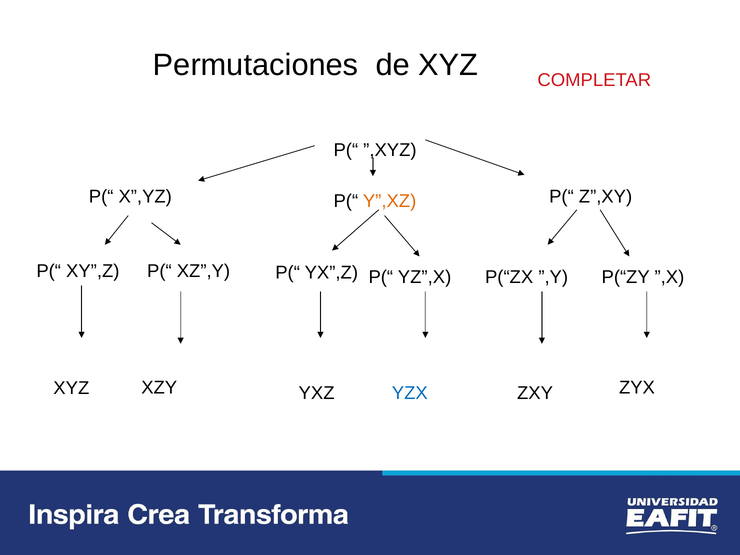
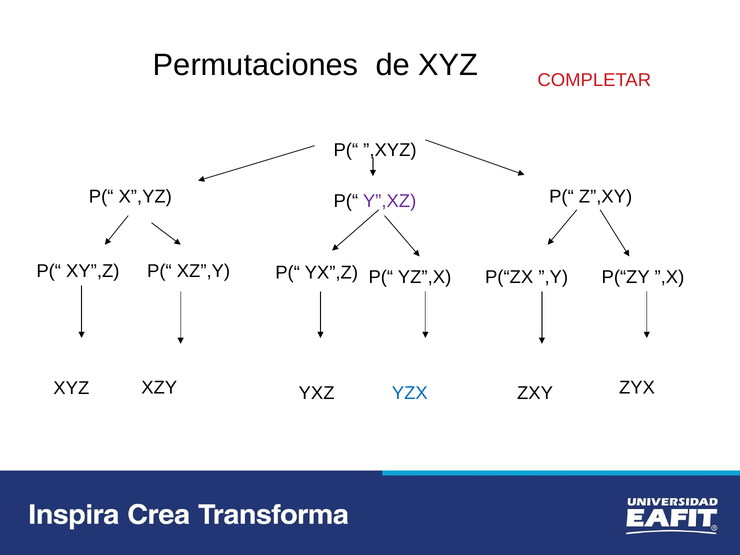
Y”,XZ colour: orange -> purple (390, 201)
